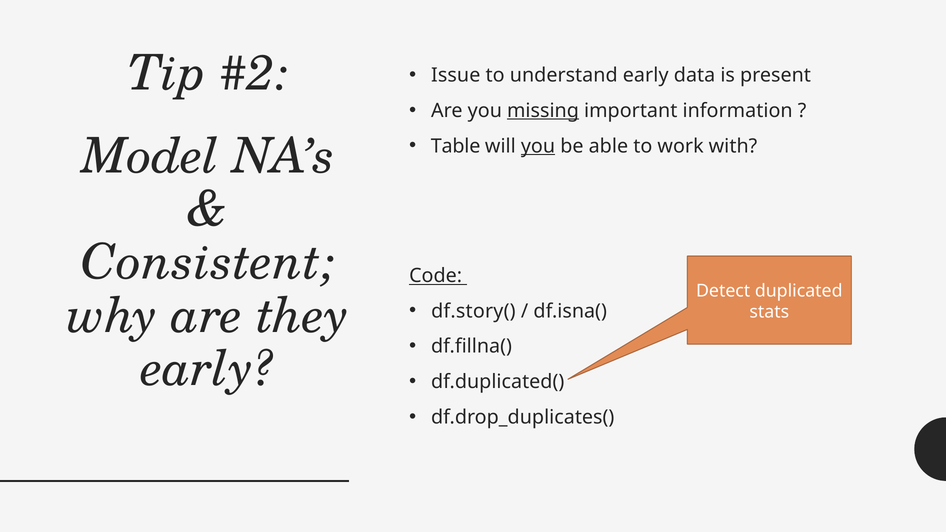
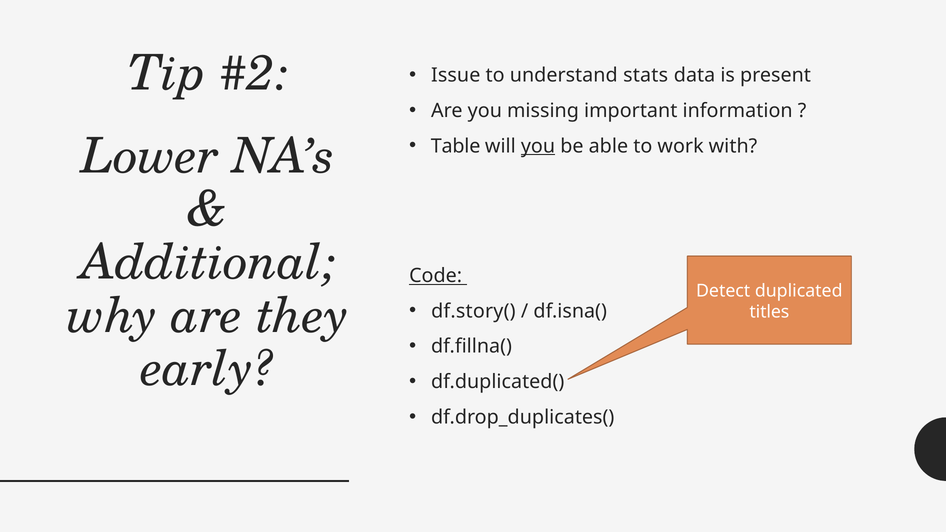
understand early: early -> stats (646, 75)
missing underline: present -> none (543, 111)
Model: Model -> Lower (150, 156)
Consistent: Consistent -> Additional (208, 263)
stats: stats -> titles (769, 312)
